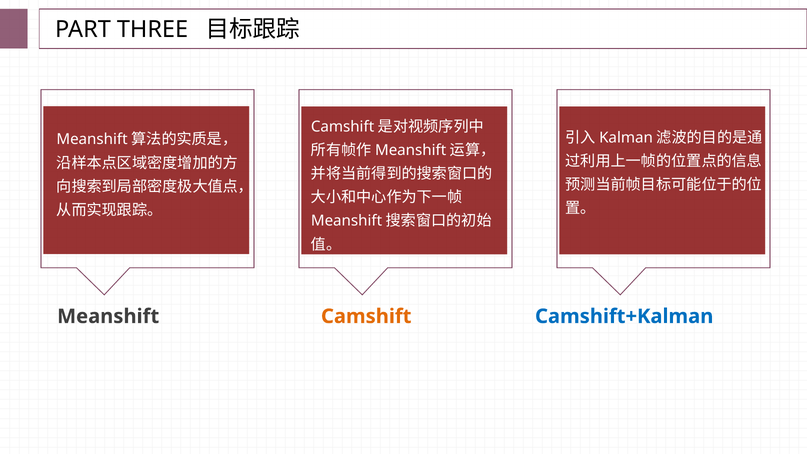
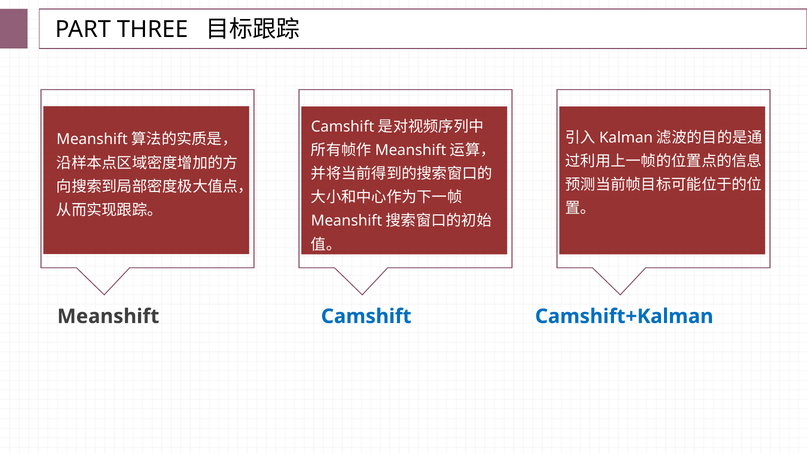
Camshift colour: orange -> blue (366, 316)
